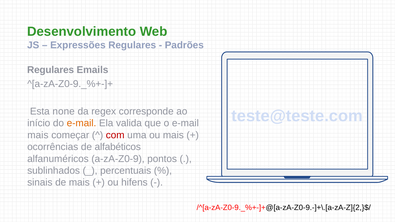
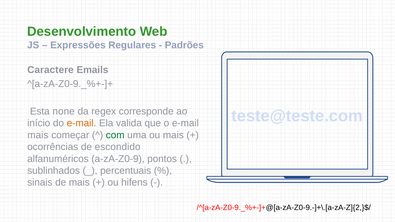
Regulares: Regulares -> Caractere (50, 70)
com colour: red -> green (115, 135)
alfabéticos: alfabéticos -> escondido (118, 147)
